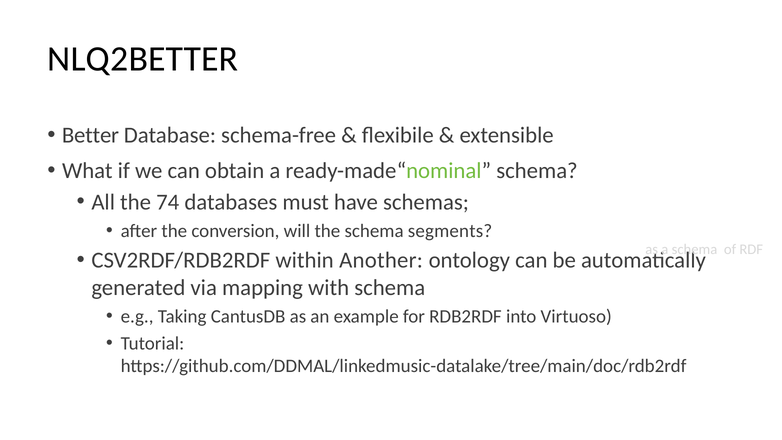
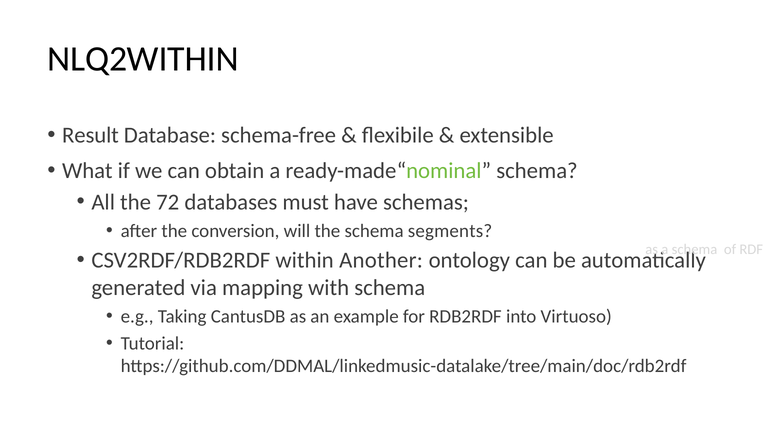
NLQ2BETTER: NLQ2BETTER -> NLQ2WITHIN (143, 59)
Better: Better -> Result (90, 135)
74: 74 -> 72 (168, 202)
